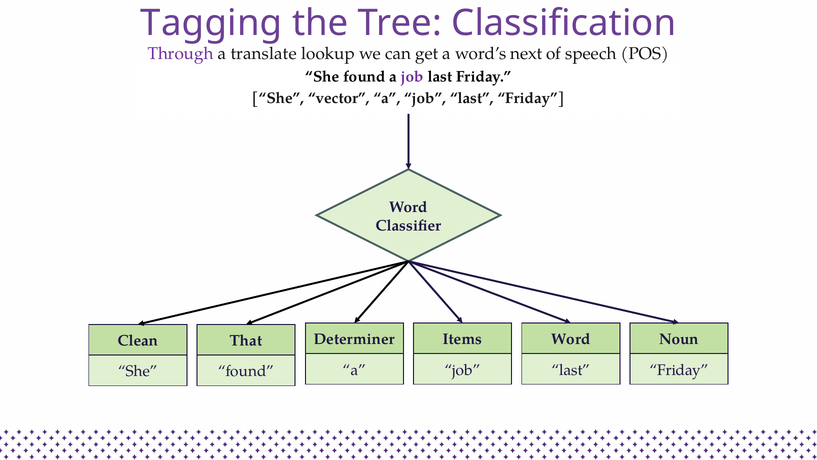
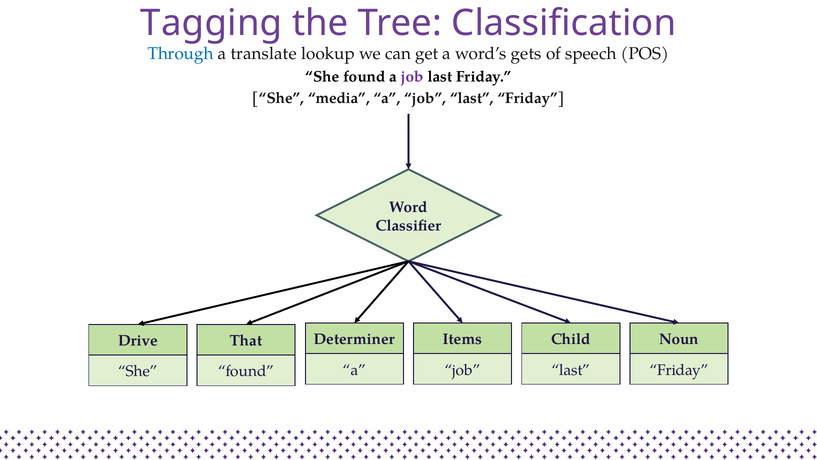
Through colour: purple -> blue (181, 54)
next: next -> gets (526, 54)
vector: vector -> media (339, 98)
Word: Word -> Child (571, 339)
Clean: Clean -> Drive (138, 340)
